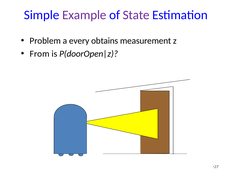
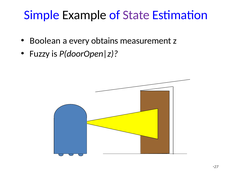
Example colour: purple -> black (84, 15)
Problem: Problem -> Boolean (45, 41)
From: From -> Fuzzy (40, 54)
